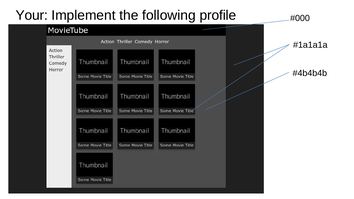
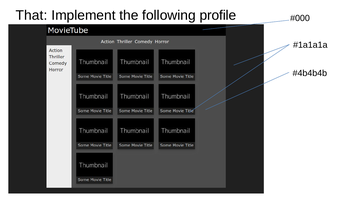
Your: Your -> That (32, 15)
